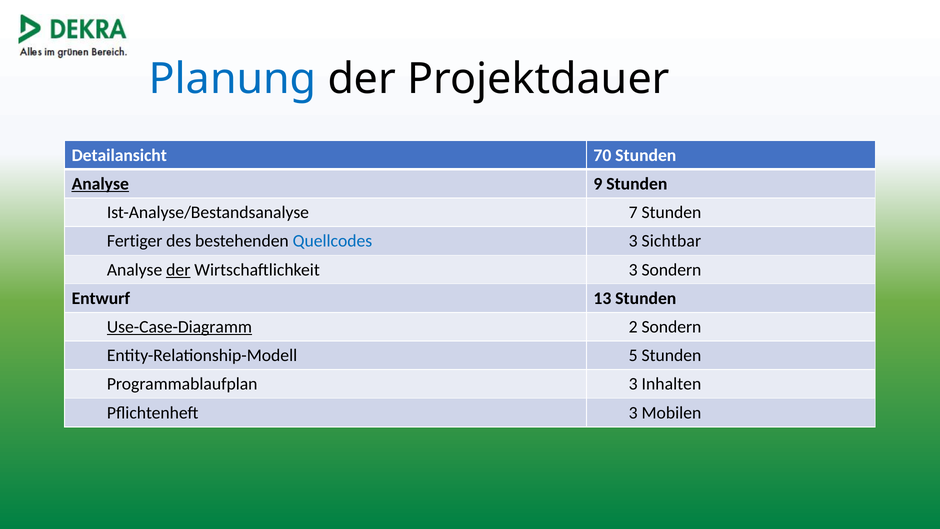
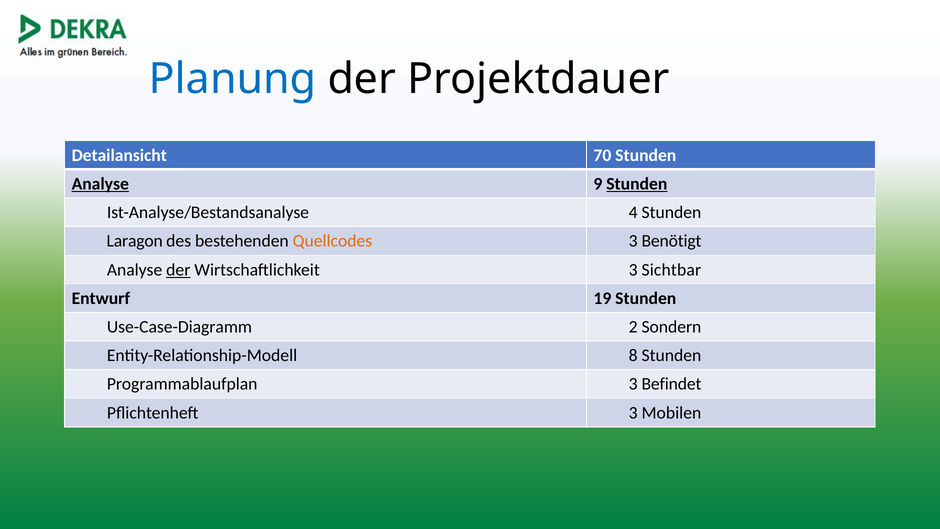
Stunden underline: none -> present (637, 184)
7: 7 -> 4 (633, 212)
Fertiger: Fertiger -> Laragon (135, 241)
Quellcodes colour: blue -> orange (332, 241)
Sichtbar: Sichtbar -> Benötigt (672, 241)
3 Sondern: Sondern -> Sichtbar (671, 270)
13: 13 -> 19 (602, 298)
Use-Case-Diagramm underline: present -> none (179, 327)
5: 5 -> 8 (633, 355)
Inhalten: Inhalten -> Befindet (672, 384)
